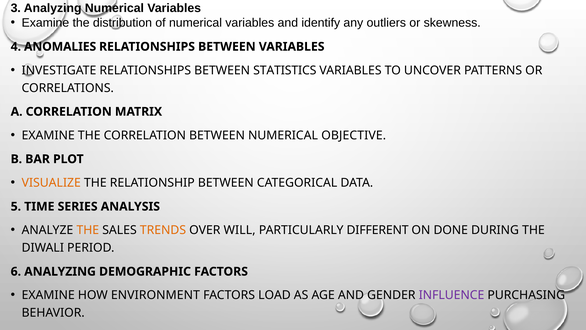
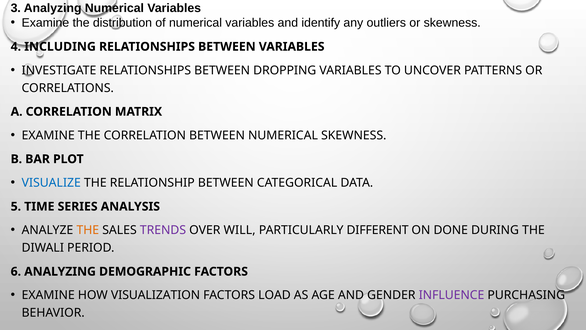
ANOMALIES: ANOMALIES -> INCLUDING (60, 47)
STATISTICS: STATISTICS -> DROPPING (285, 70)
NUMERICAL OBJECTIVE: OBJECTIVE -> SKEWNESS (354, 135)
VISUALIZE colour: orange -> blue (51, 183)
TRENDS colour: orange -> purple (163, 230)
ENVIRONMENT: ENVIRONMENT -> VISUALIZATION (156, 295)
